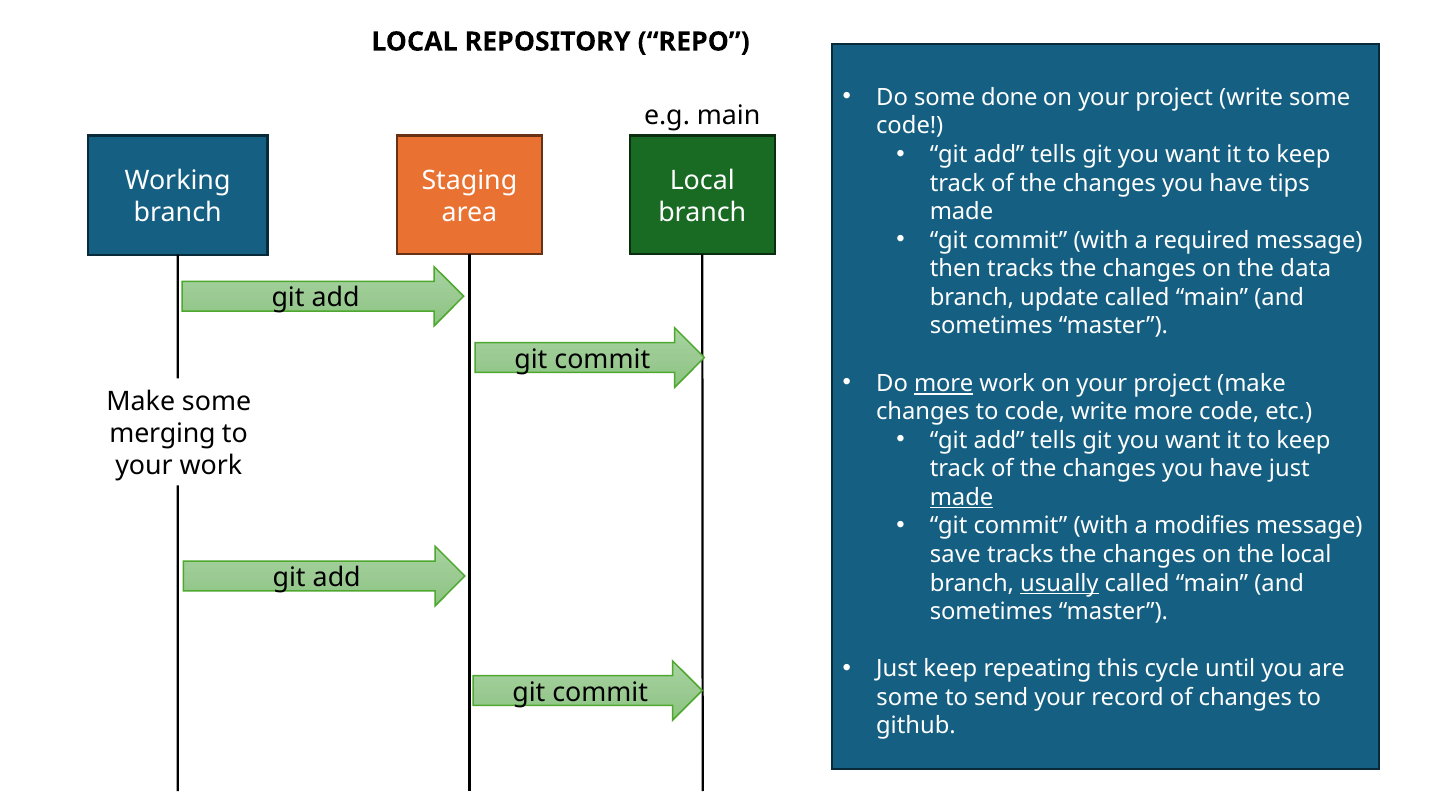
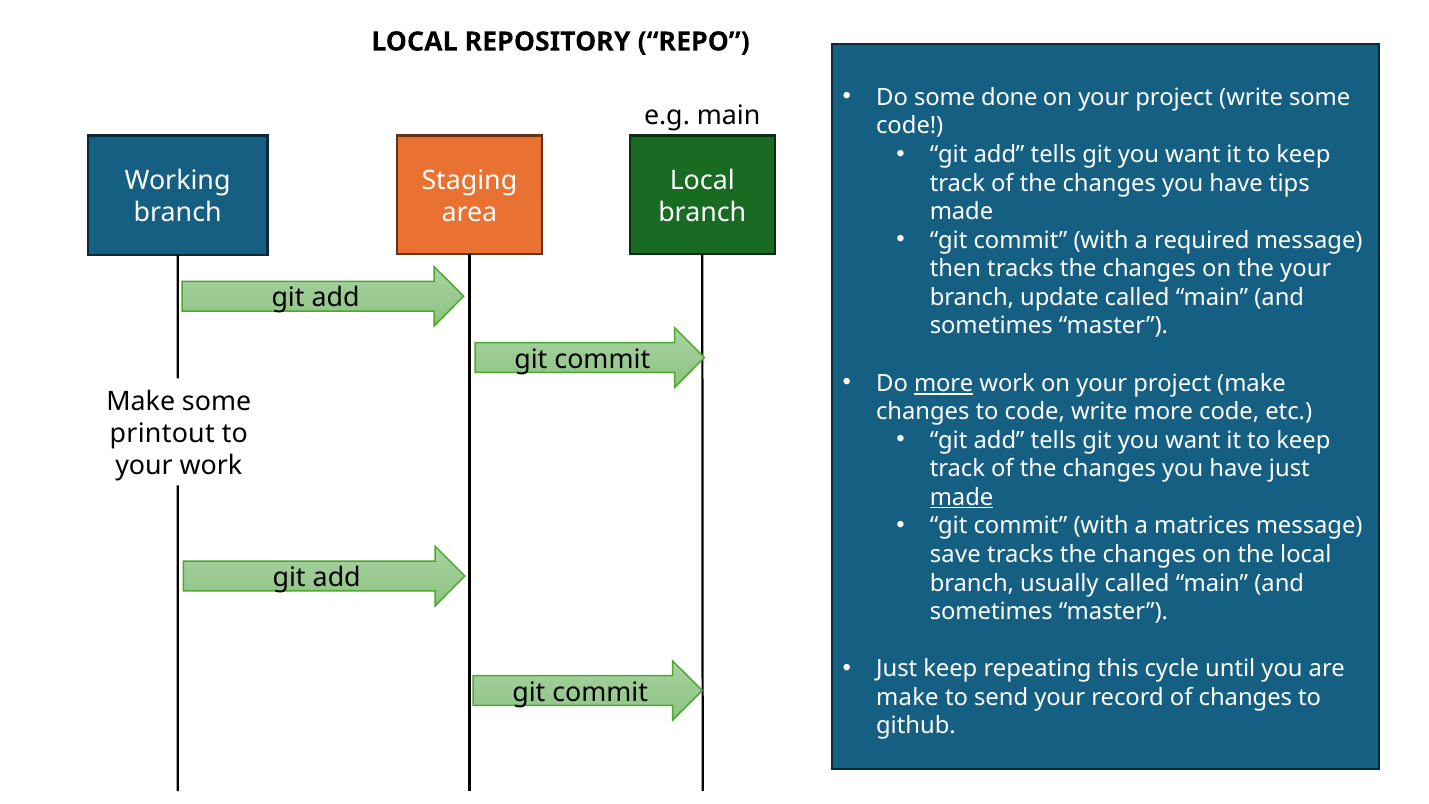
the data: data -> your (1306, 269)
merging: merging -> printout (162, 434)
modifies: modifies -> matrices (1202, 526)
usually underline: present -> none (1059, 583)
some: some -> make (907, 697)
